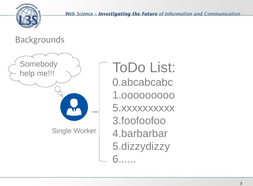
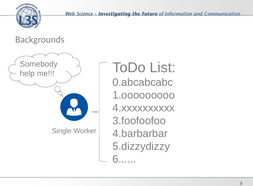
5.xxxxxxxxxx: 5.xxxxxxxxxx -> 4.xxxxxxxxxx (144, 108)
